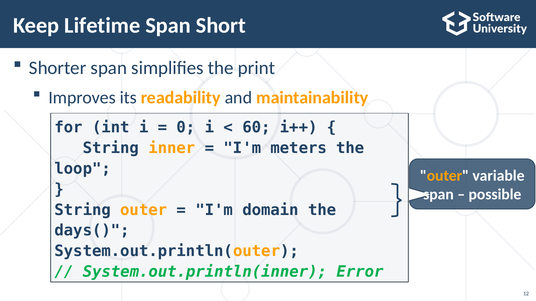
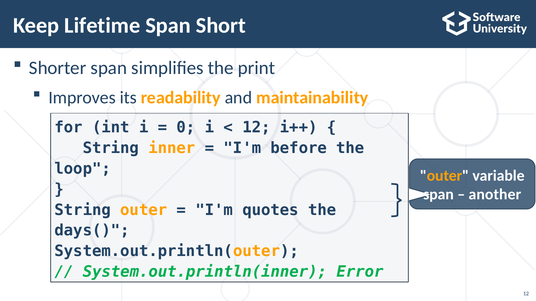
60: 60 -> 12 (256, 128)
meters: meters -> before (299, 148)
possible: possible -> another (495, 195)
domain: domain -> quotes (271, 210)
